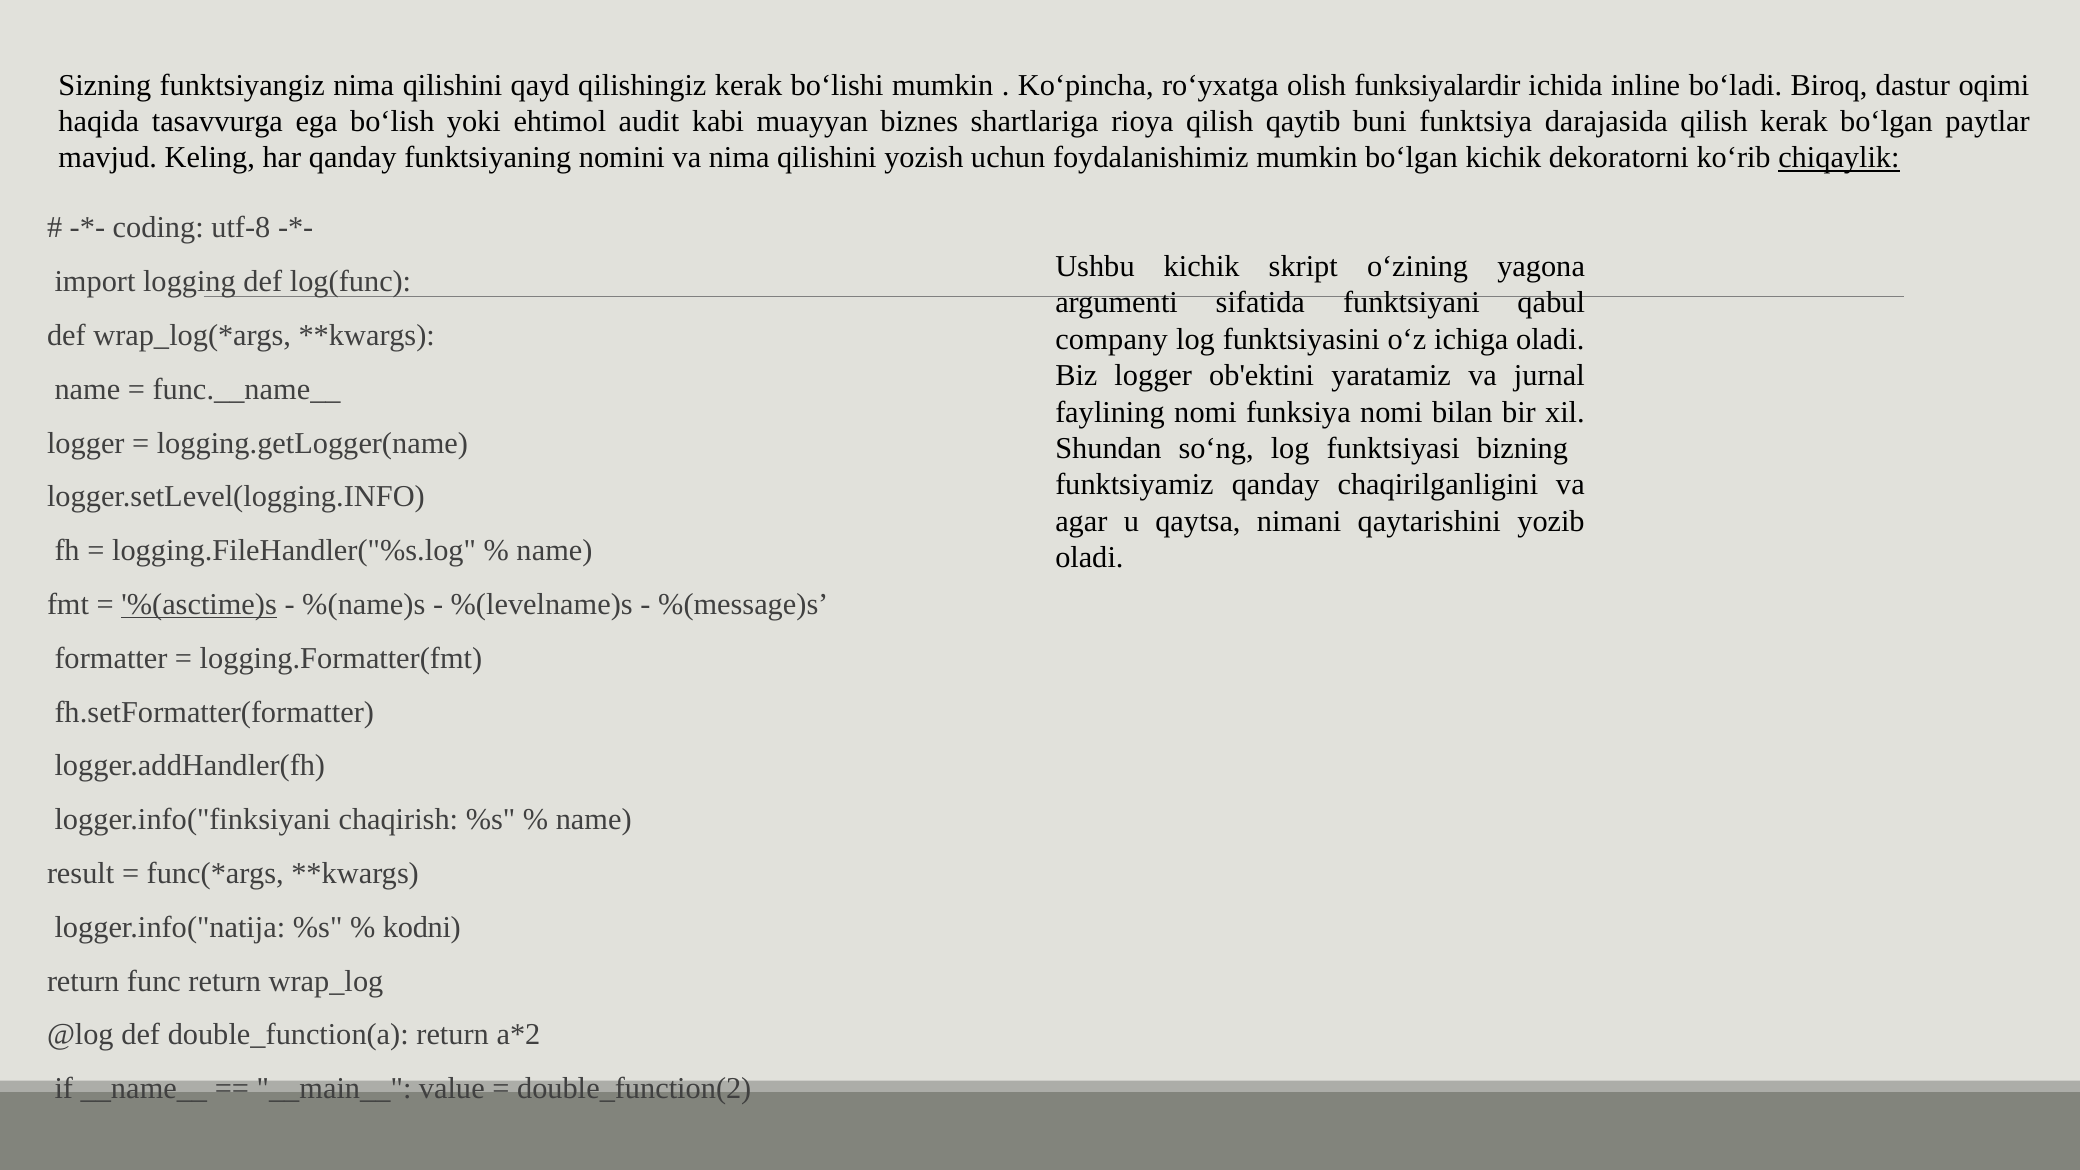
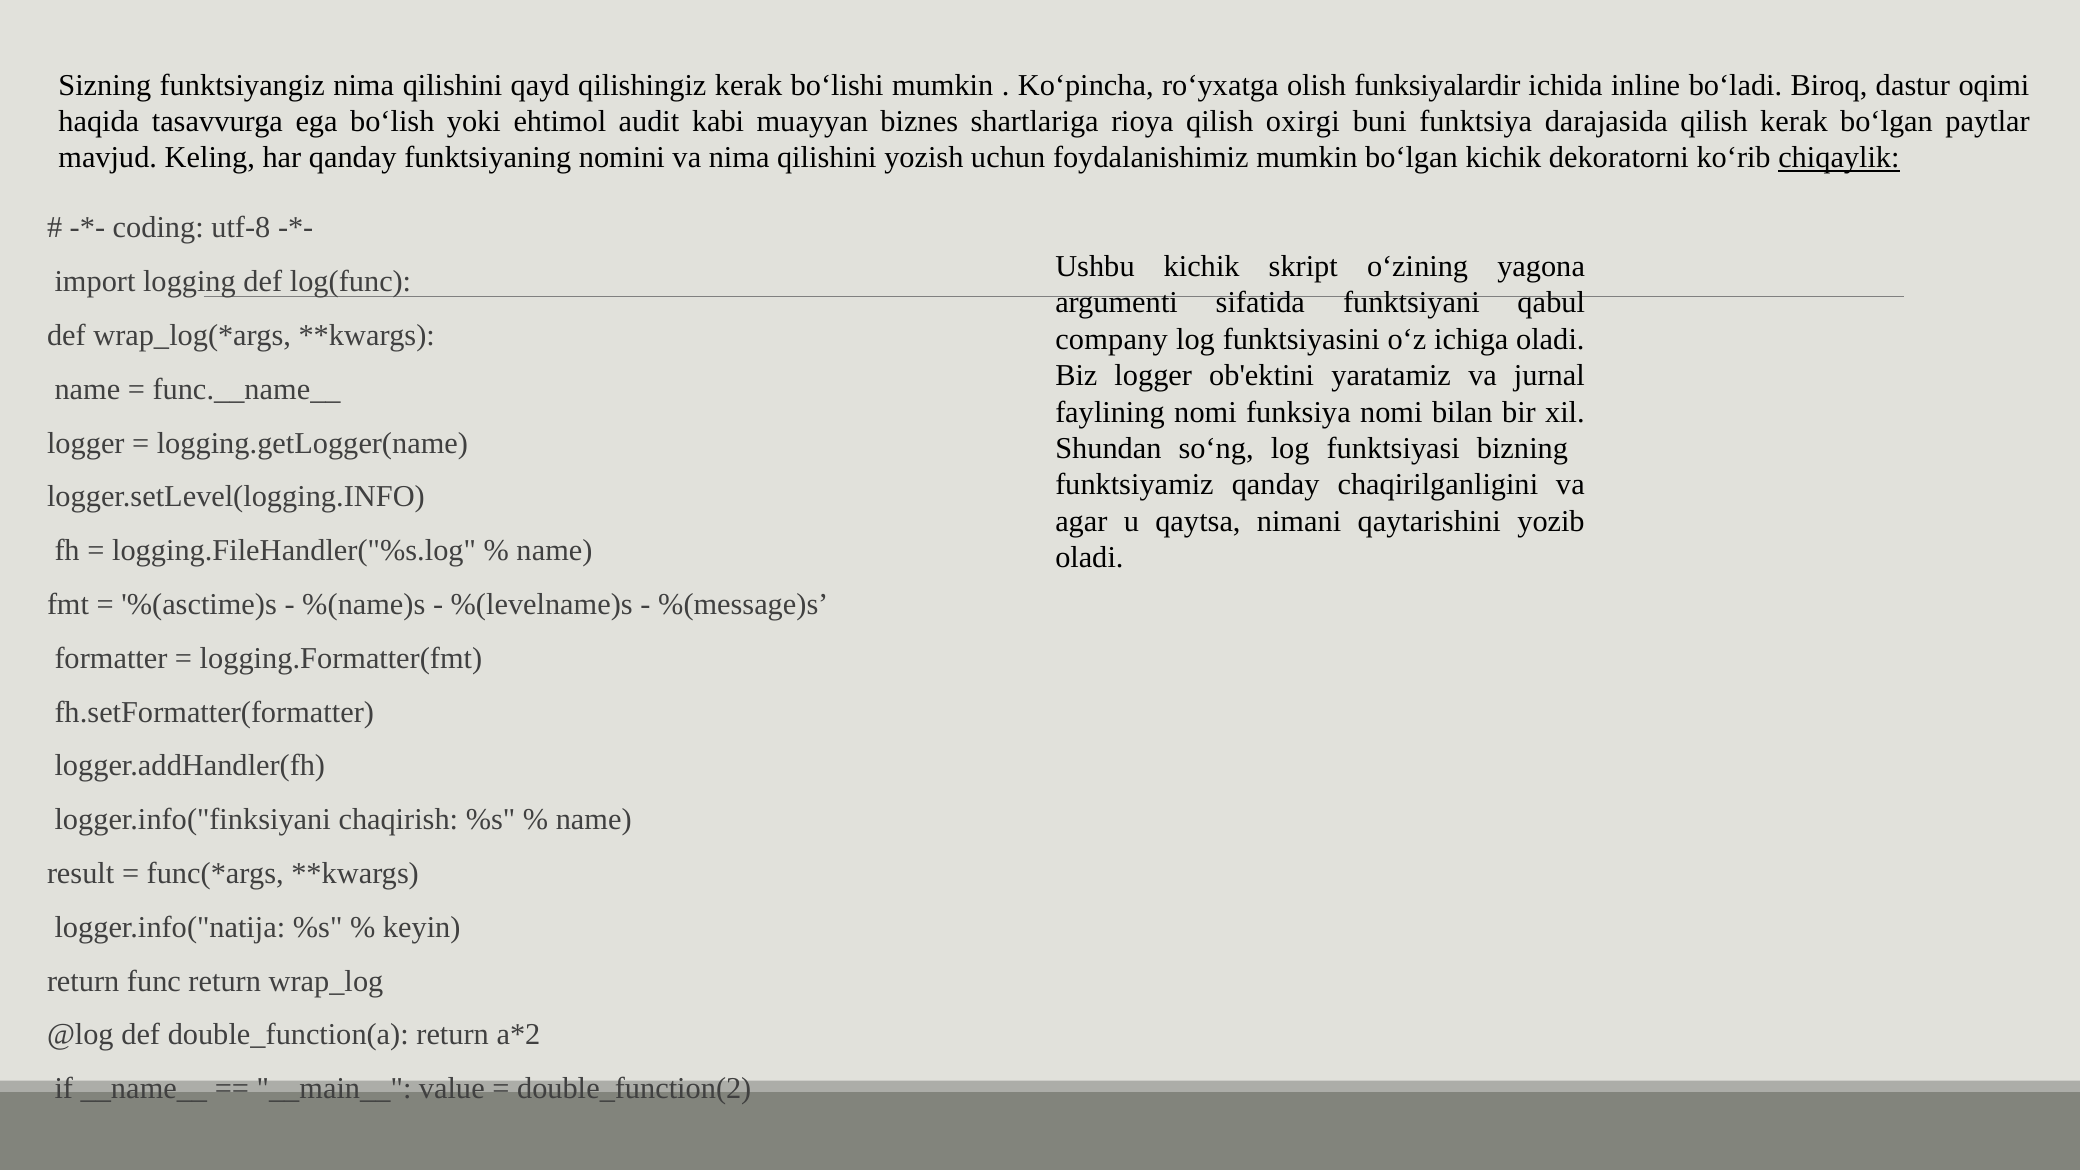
qaytib: qaytib -> oxirgi (1303, 121)
%(asctime)s underline: present -> none (199, 605)
kodni: kodni -> keyin (422, 927)
